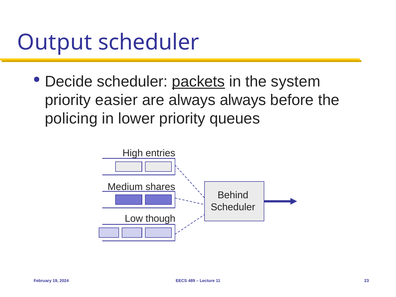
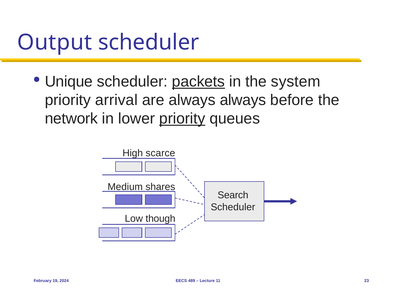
Decide: Decide -> Unique (69, 82)
easier: easier -> arrival (116, 100)
policing: policing -> network (71, 119)
priority underline: none -> present (182, 119)
entries: entries -> scarce (160, 153)
Behind: Behind -> Search (233, 195)
